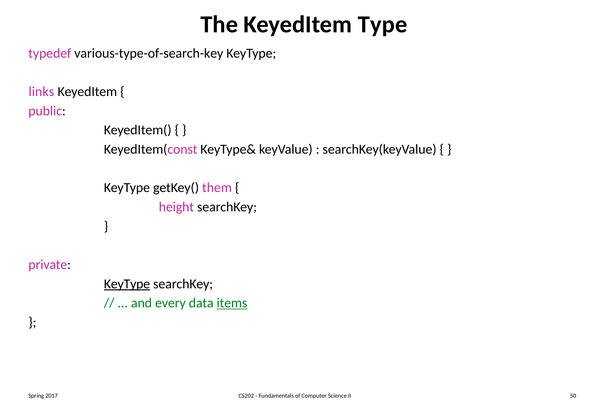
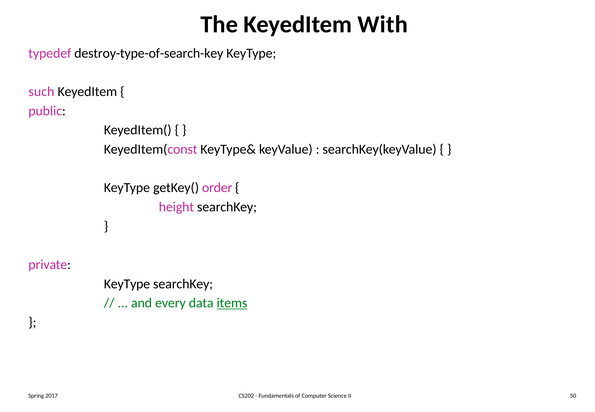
Type: Type -> With (383, 25)
various-type-of-search-key: various-type-of-search-key -> destroy-type-of-search-key (149, 53)
links: links -> such (41, 92)
them: them -> order (217, 188)
KeyType underline: present -> none (127, 284)
